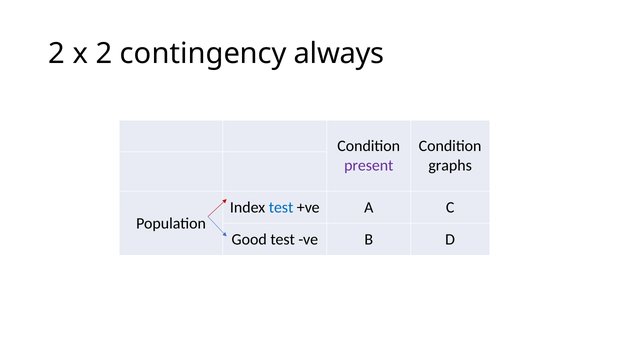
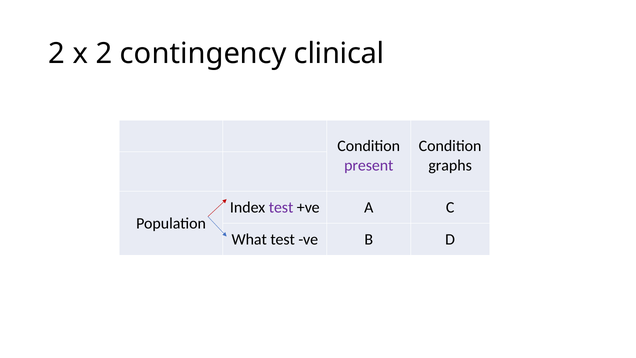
always: always -> clinical (339, 53)
test colour: blue -> purple (281, 207)
Good: Good -> What (249, 239)
